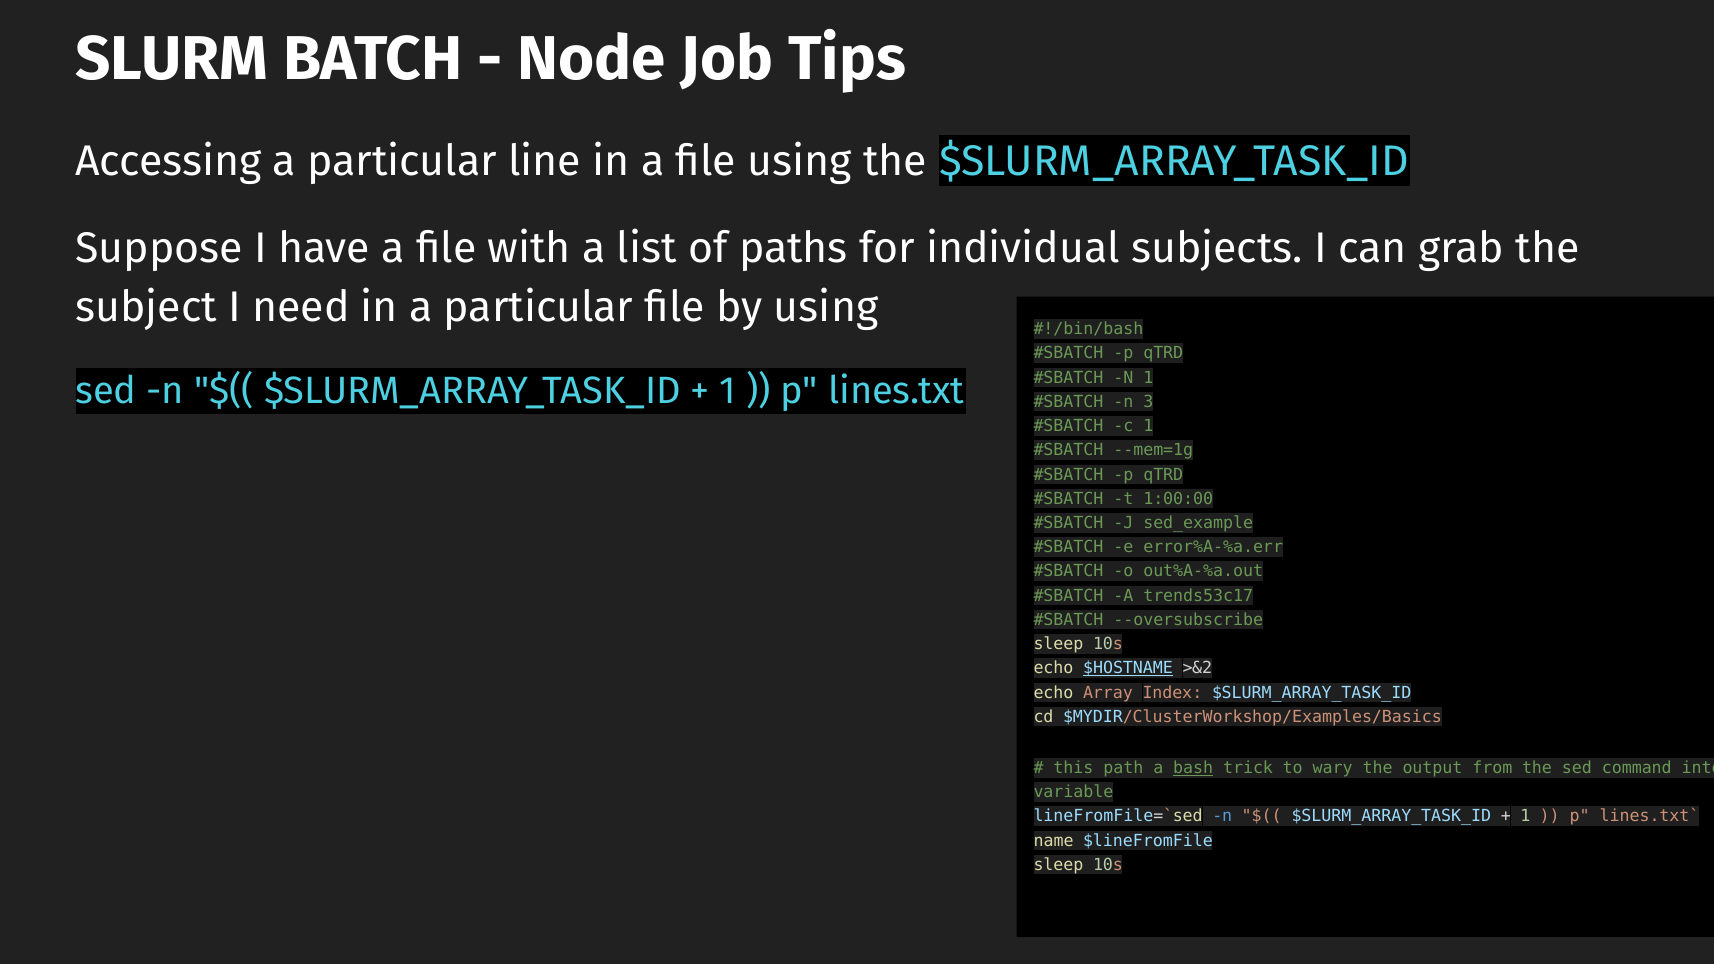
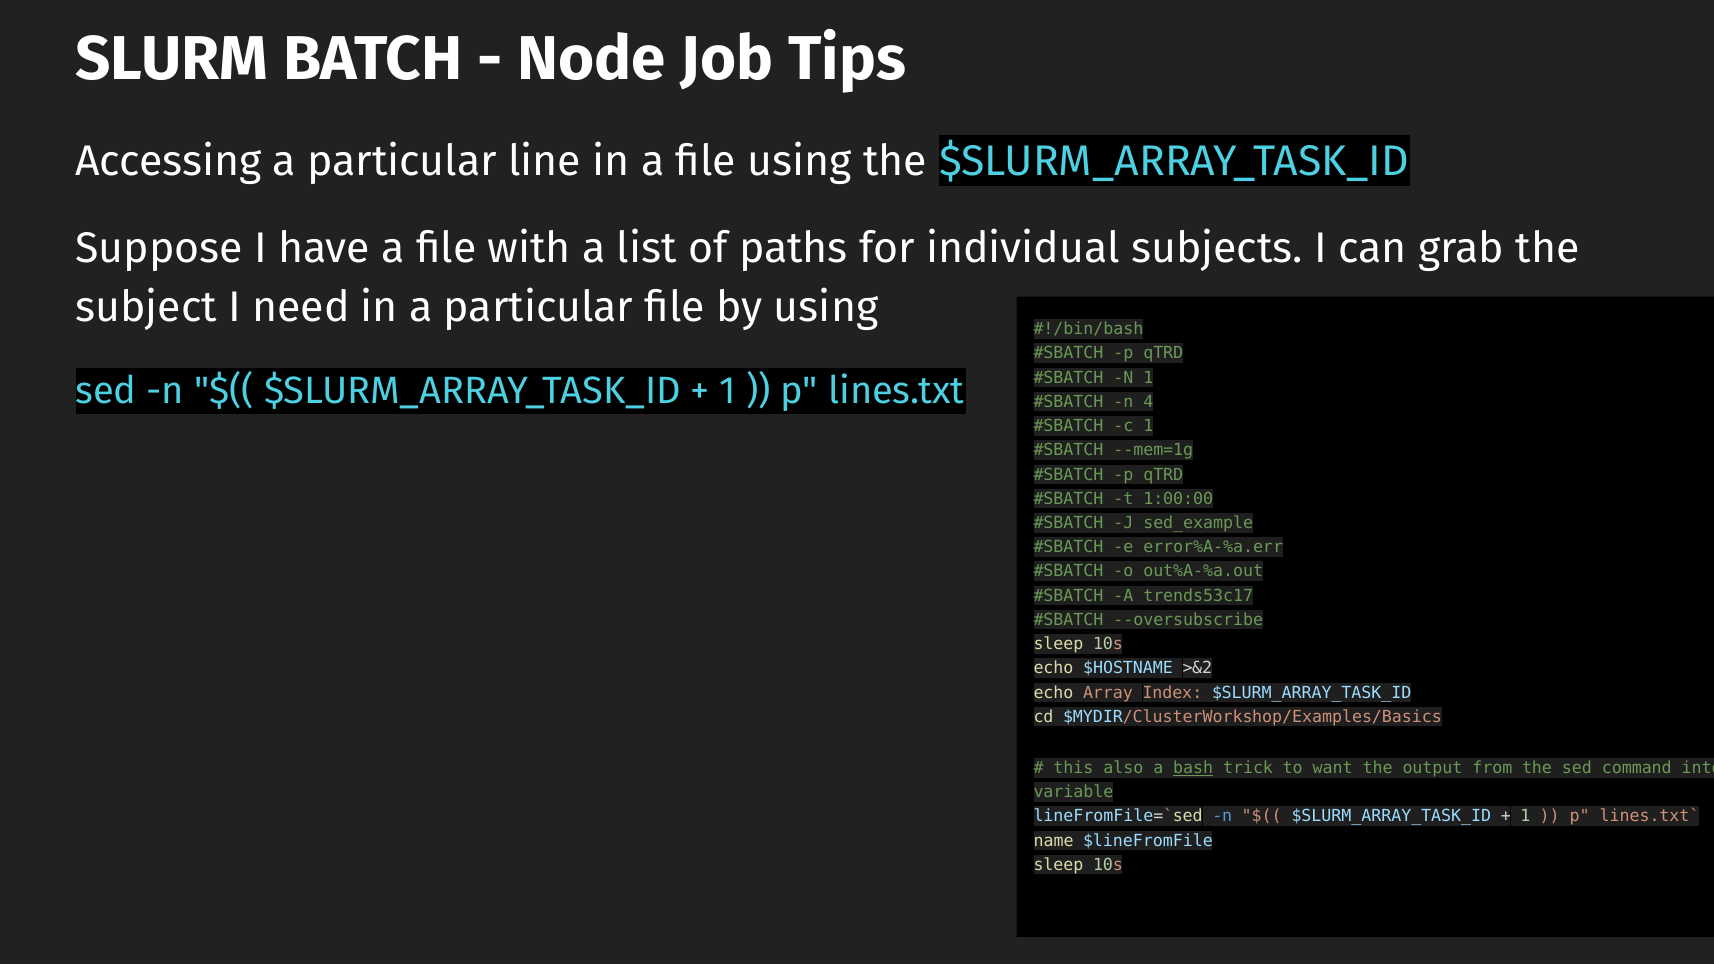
3: 3 -> 4 (1148, 402)
$HOSTNAME underline: present -> none (1128, 668)
path: path -> also (1123, 768)
wary: wary -> want (1333, 768)
